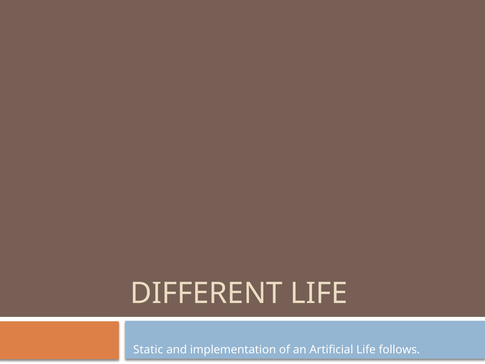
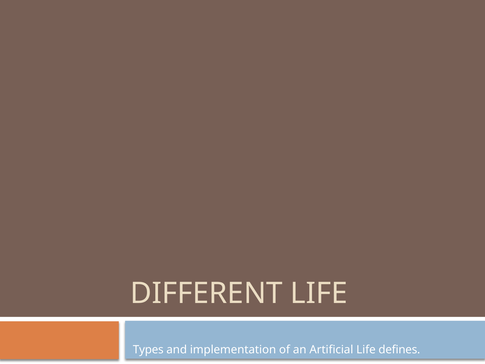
Static: Static -> Types (148, 349)
follows: follows -> defines (399, 349)
